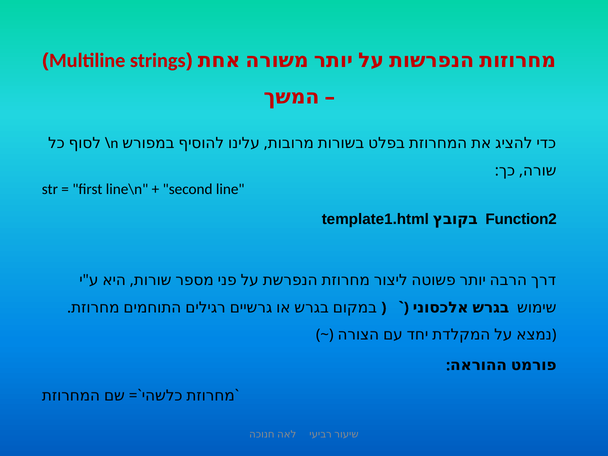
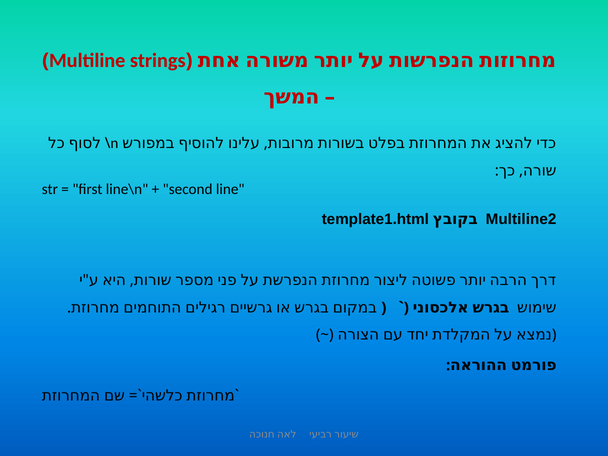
Function2: Function2 -> Multiline2 (521, 219)
